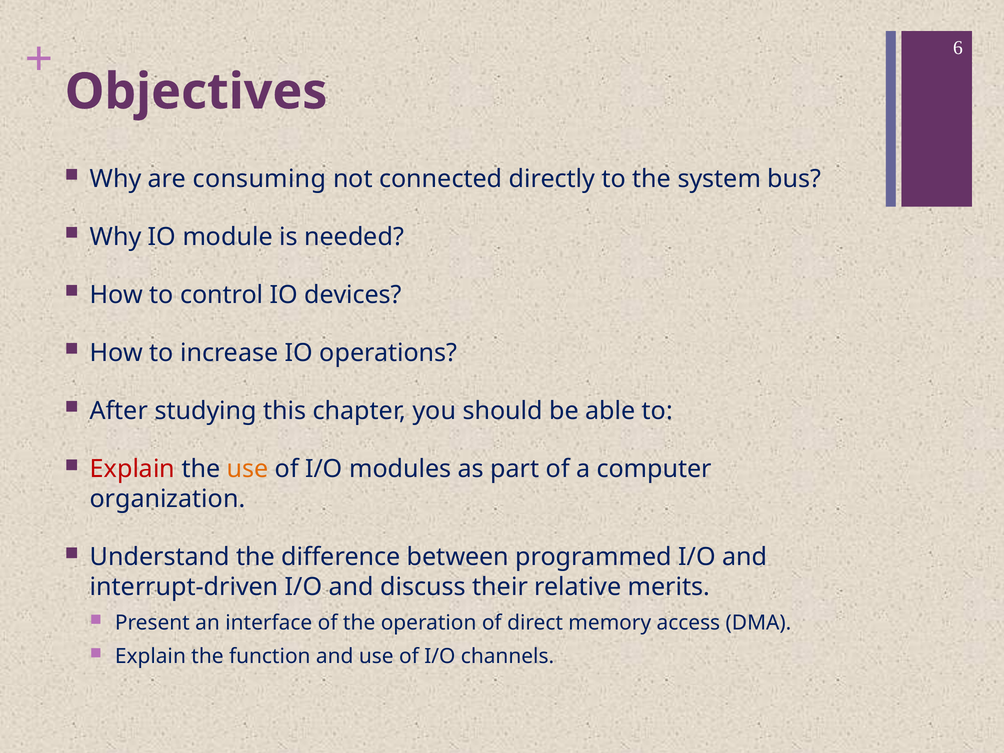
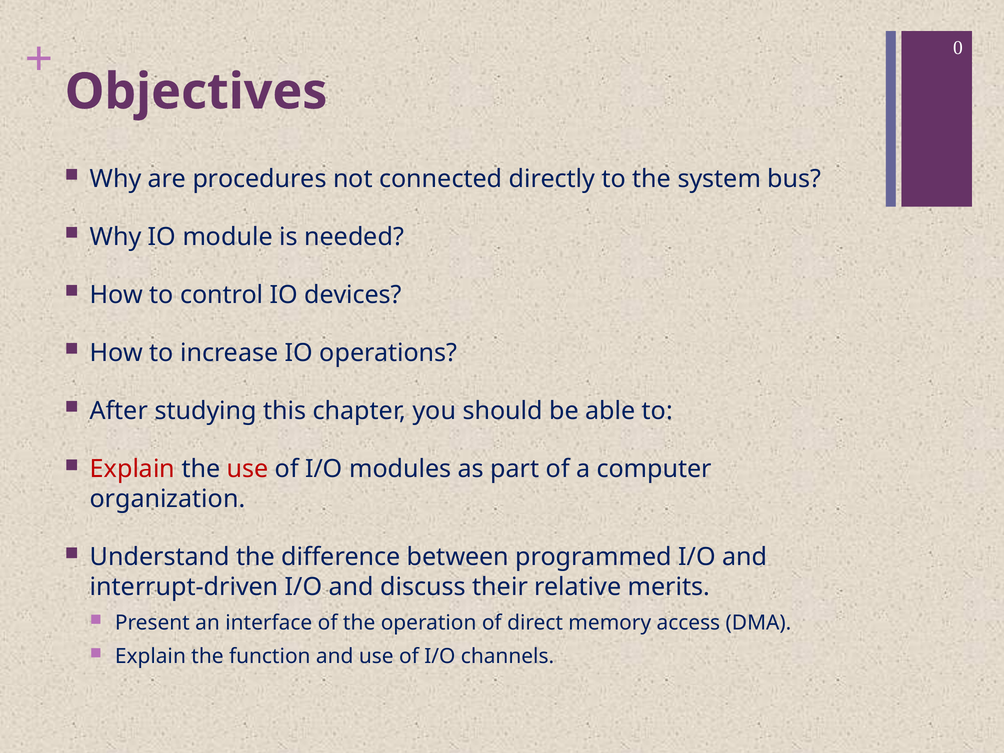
6: 6 -> 0 (958, 48)
consuming: consuming -> procedures (260, 179)
use colour: orange -> red (248, 469)
